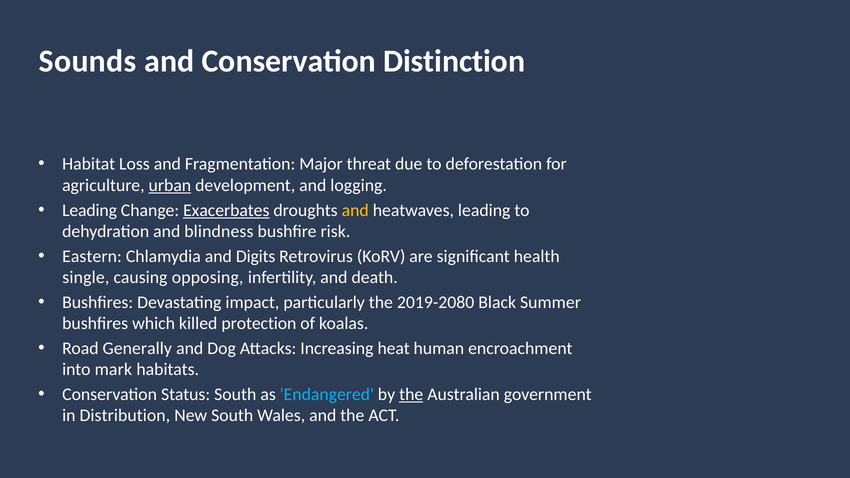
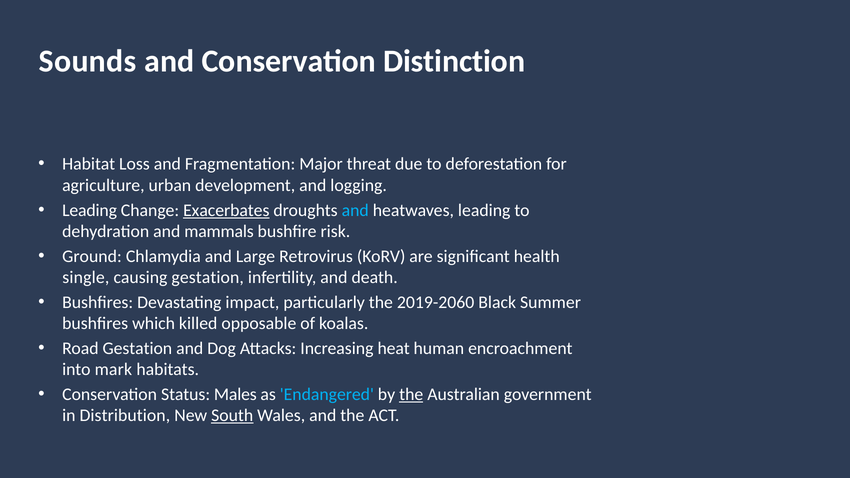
urban underline: present -> none (170, 185)
and colour: yellow -> light blue (355, 210)
blindness: blindness -> mammals (219, 232)
Eastern: Eastern -> Ground (92, 256)
Digits: Digits -> Large (256, 256)
causing opposing: opposing -> gestation (208, 278)
2019-2080: 2019-2080 -> 2019-2060 (436, 302)
protection: protection -> opposable (259, 324)
Road Generally: Generally -> Gestation (137, 348)
Status South: South -> Males (235, 395)
South underline: none -> present (232, 416)
